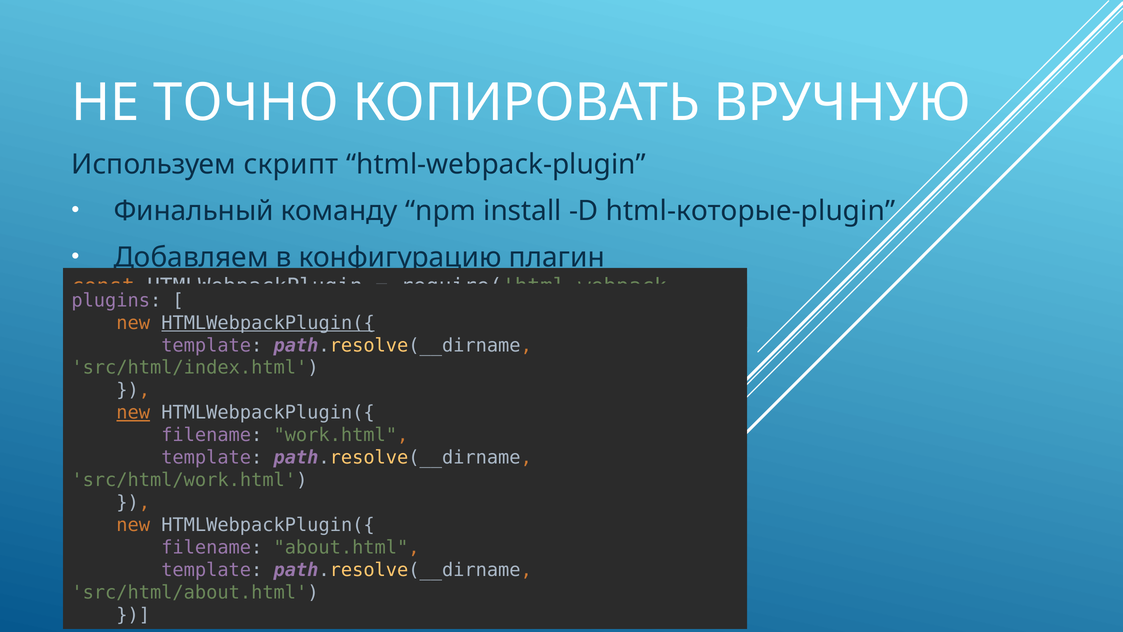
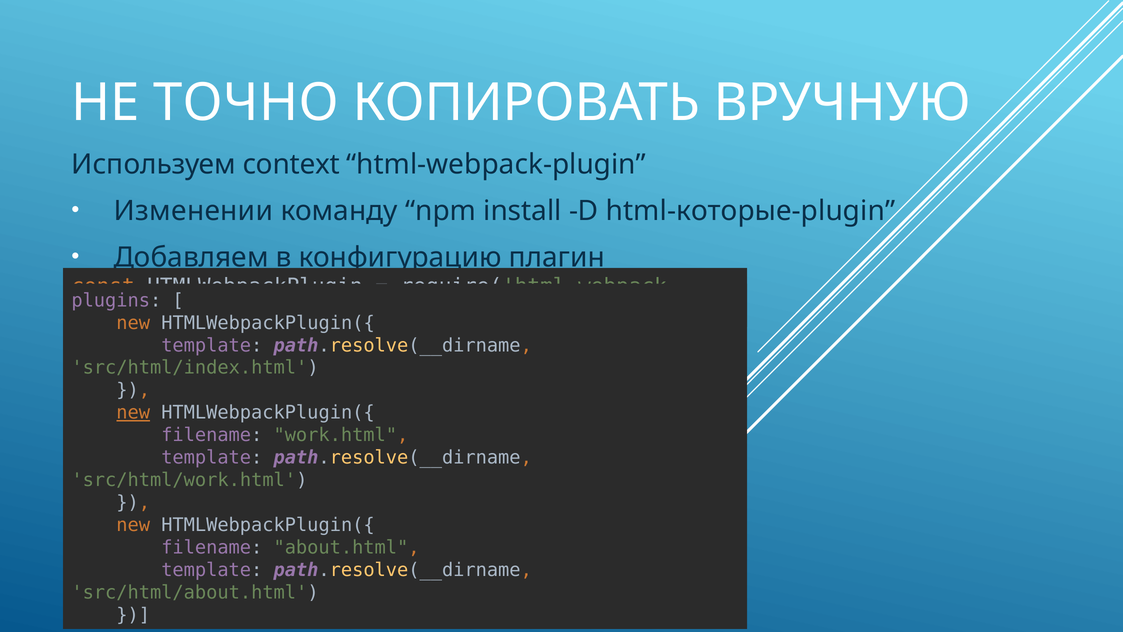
скрипт: скрипт -> context (291, 165)
Финальный: Финальный -> Изменении (193, 211)
HTMLWebpackPlugin({ underline: present -> none (268, 323)
